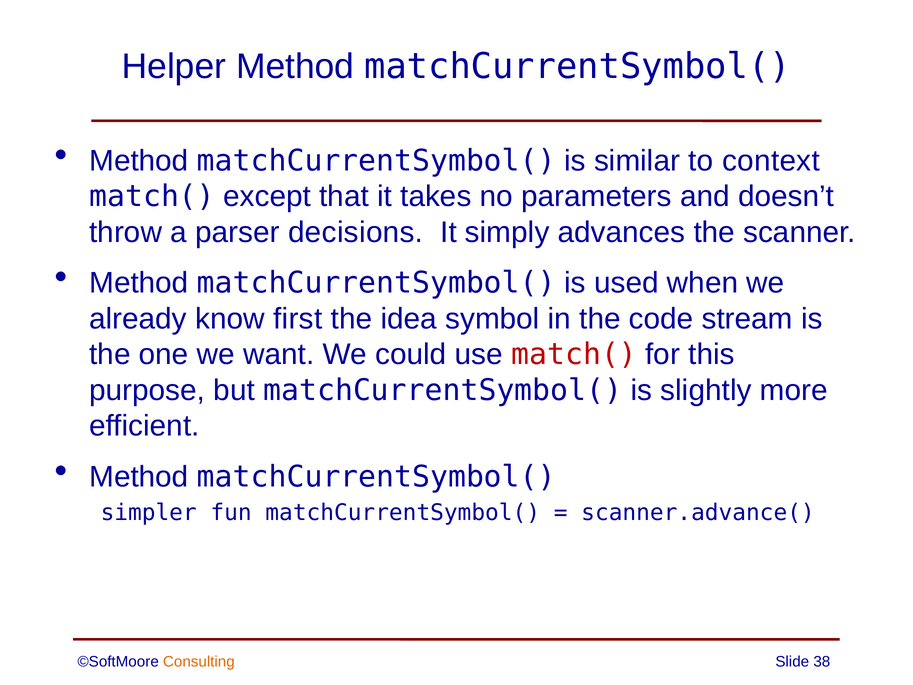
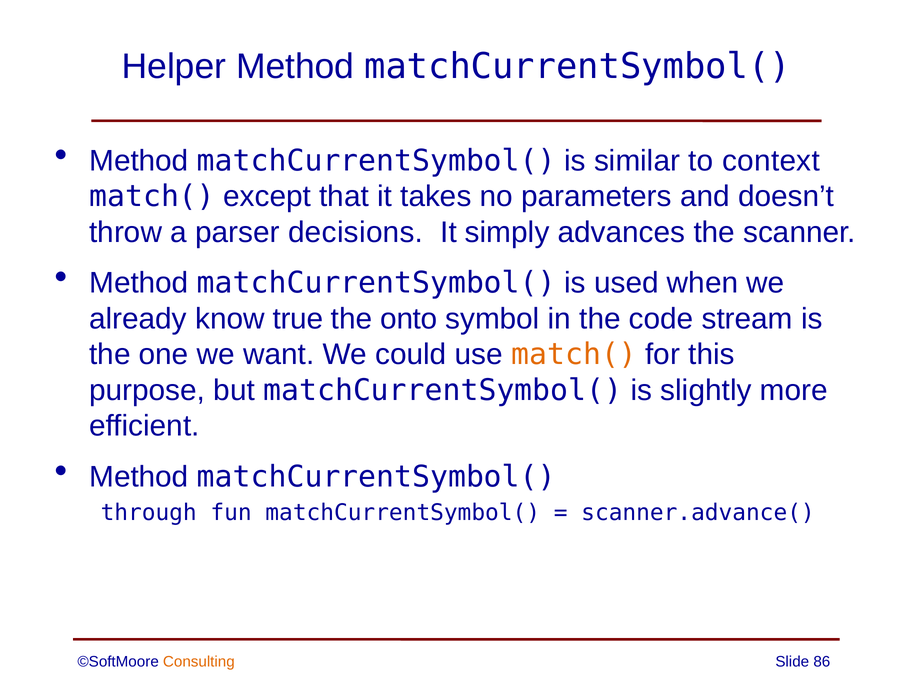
first: first -> true (298, 319)
idea: idea -> onto (409, 319)
match( colour: red -> orange (574, 354)
simpler: simpler -> through (149, 512)
38: 38 -> 86 (822, 661)
